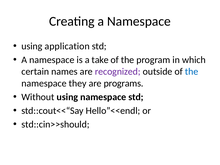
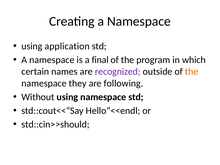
take: take -> final (100, 60)
the colour: blue -> orange (192, 72)
programs: programs -> following (123, 83)
